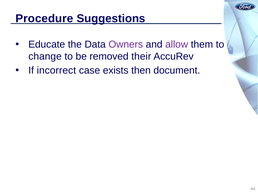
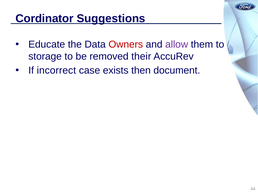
Procedure: Procedure -> Cordinator (44, 19)
Owners colour: purple -> red (126, 45)
change: change -> storage (45, 57)
